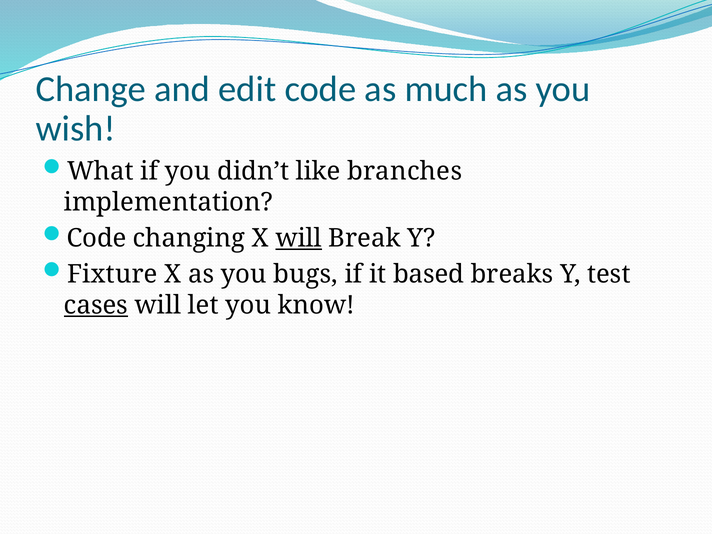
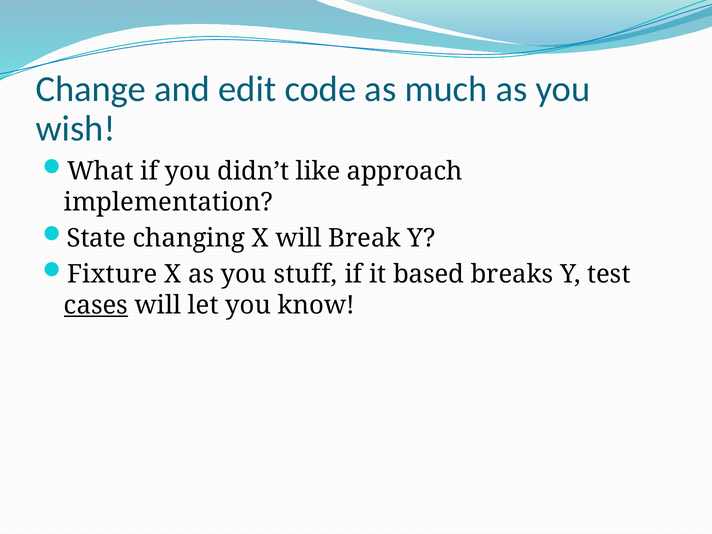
branches: branches -> approach (405, 171)
Code: Code -> State (97, 238)
will underline: present -> none (299, 238)
bugs: bugs -> stuff (305, 274)
